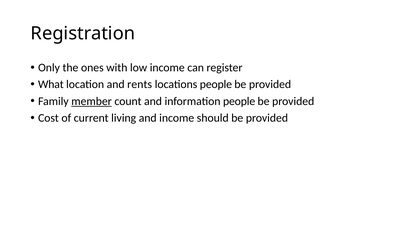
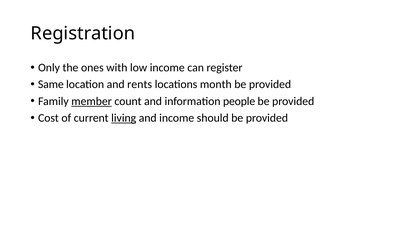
What: What -> Same (51, 85)
locations people: people -> month (216, 85)
living underline: none -> present (124, 118)
